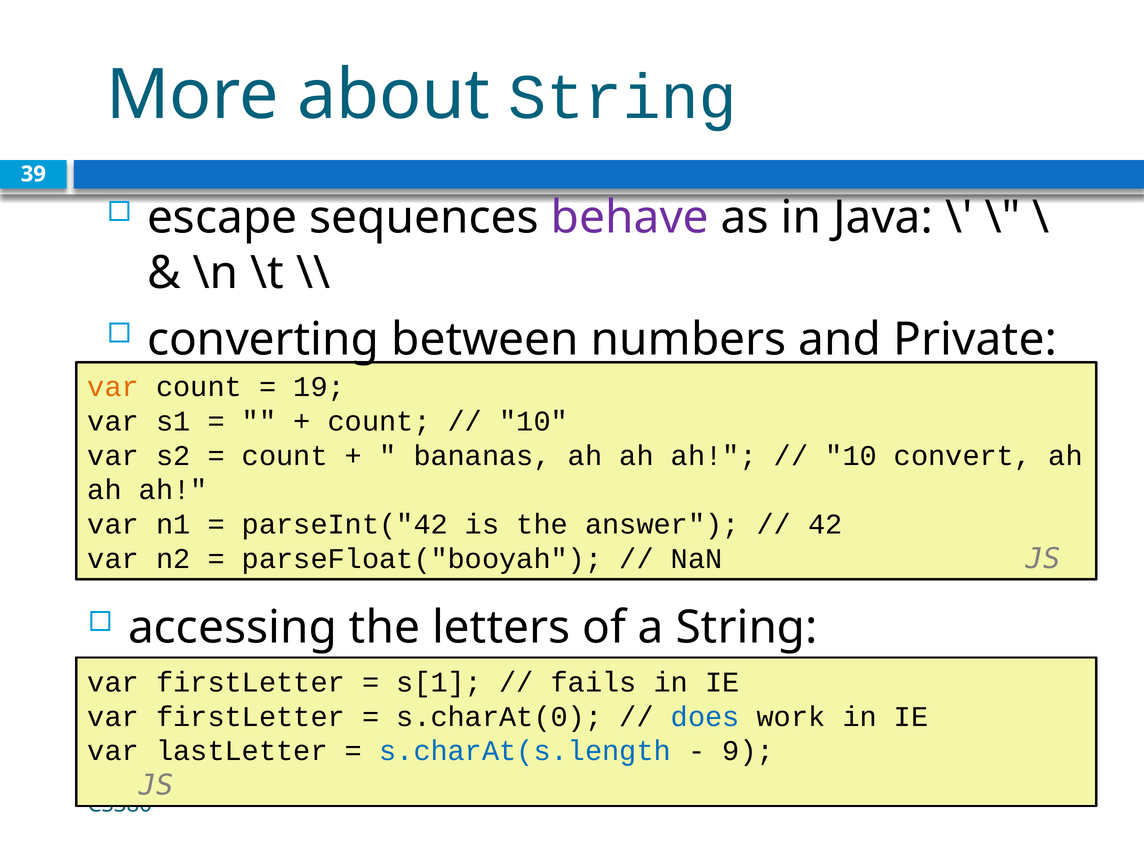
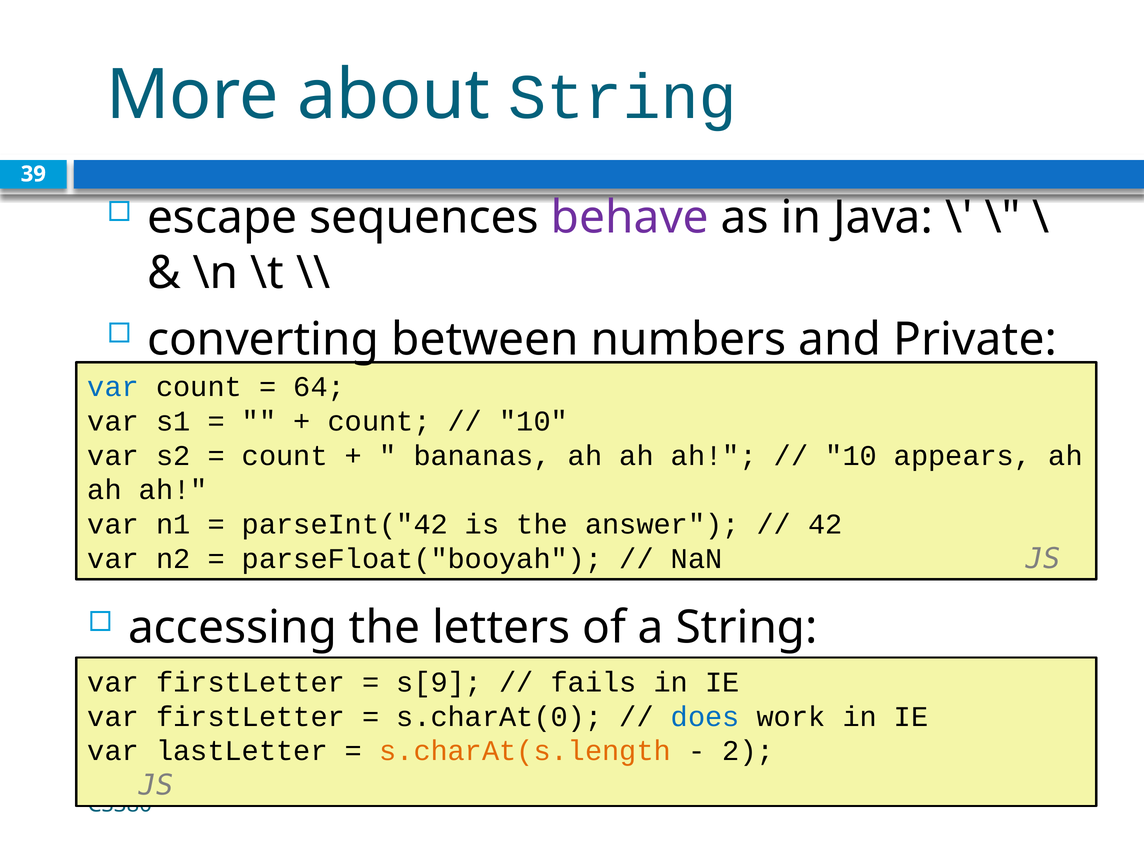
var colour: orange -> blue (113, 387)
19: 19 -> 64 (319, 387)
convert: convert -> appears (963, 456)
s[1: s[1 -> s[9 (439, 682)
s.charAt(s.length colour: blue -> orange (525, 751)
9: 9 -> 2 (748, 751)
